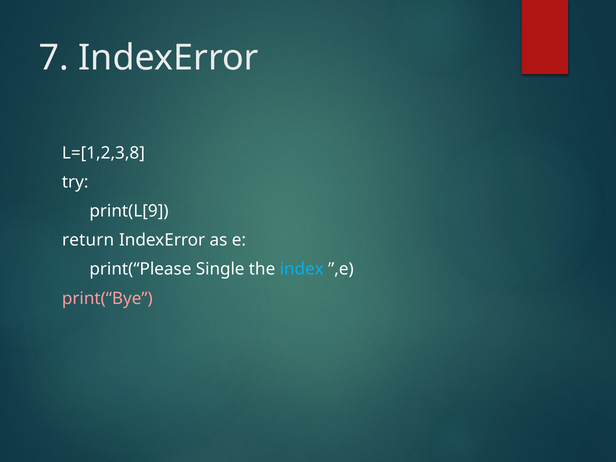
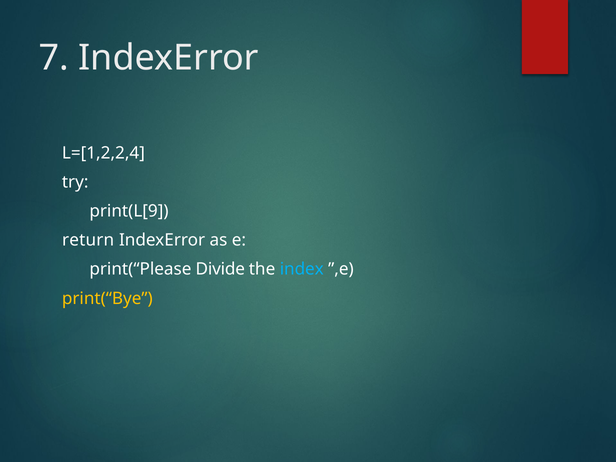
L=[1,2,3,8: L=[1,2,3,8 -> L=[1,2,2,4 (103, 153)
Single: Single -> Divide (220, 269)
print(“Bye colour: pink -> yellow (107, 298)
